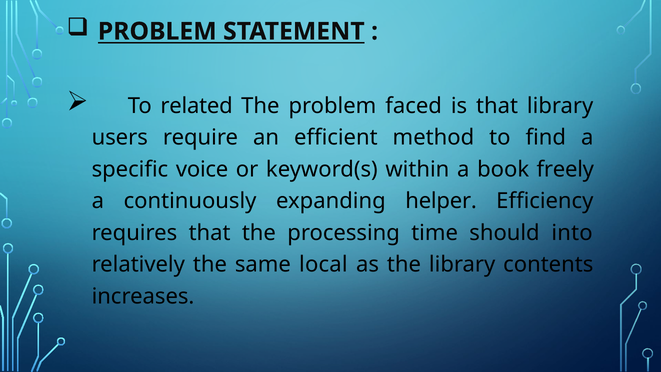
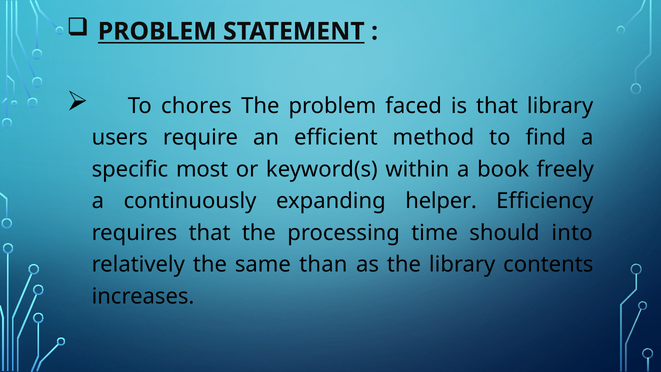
related: related -> chores (196, 106)
voice: voice -> most (202, 169)
local: local -> than (323, 264)
